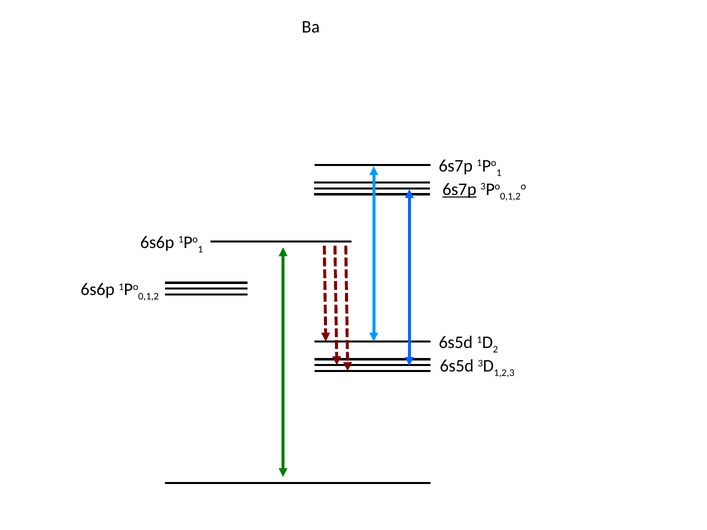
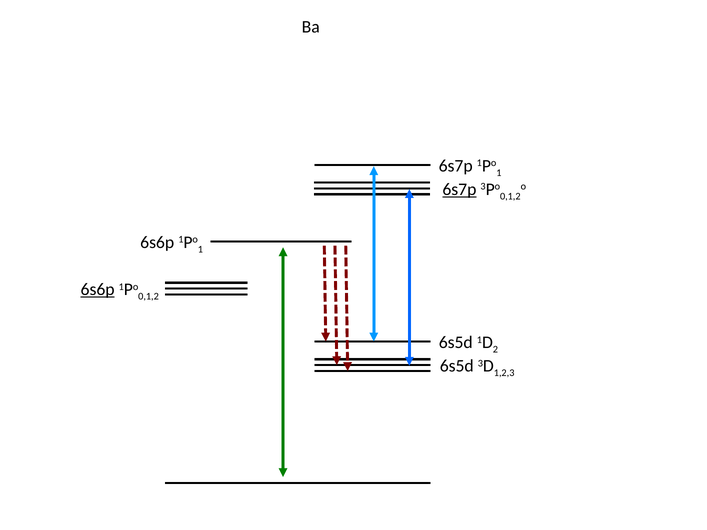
6s6p underline: none -> present (98, 290)
